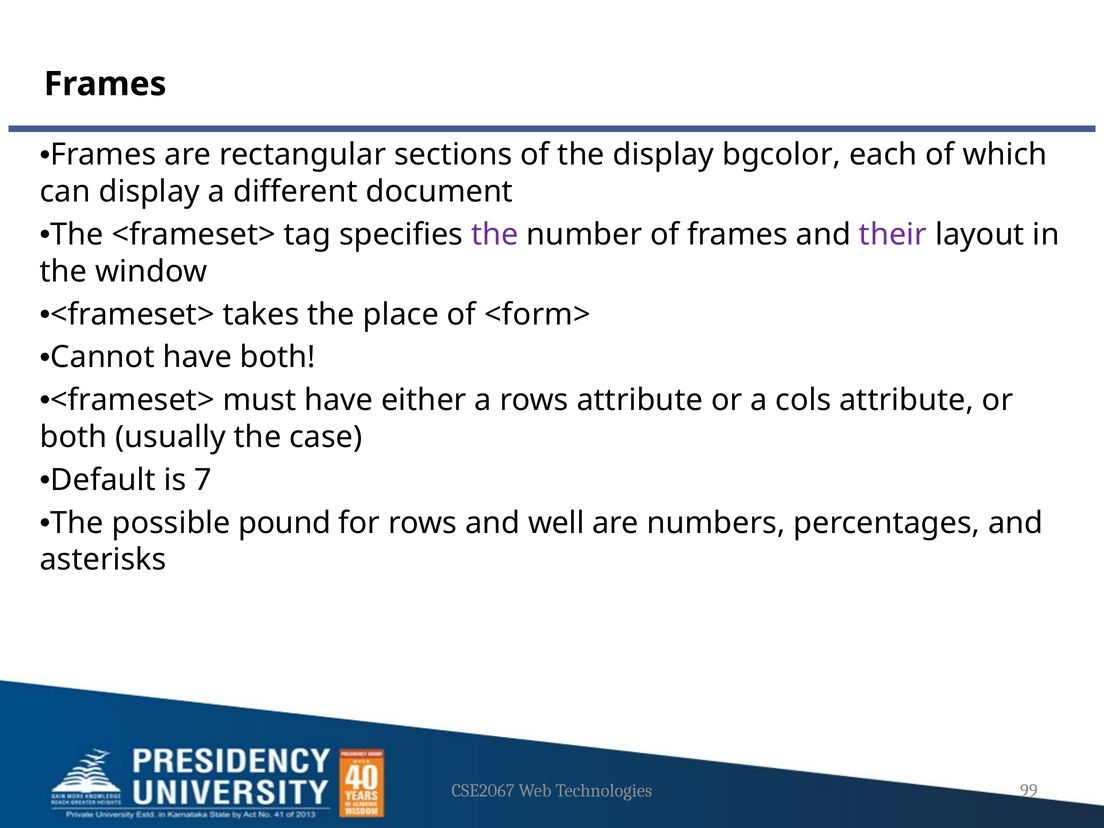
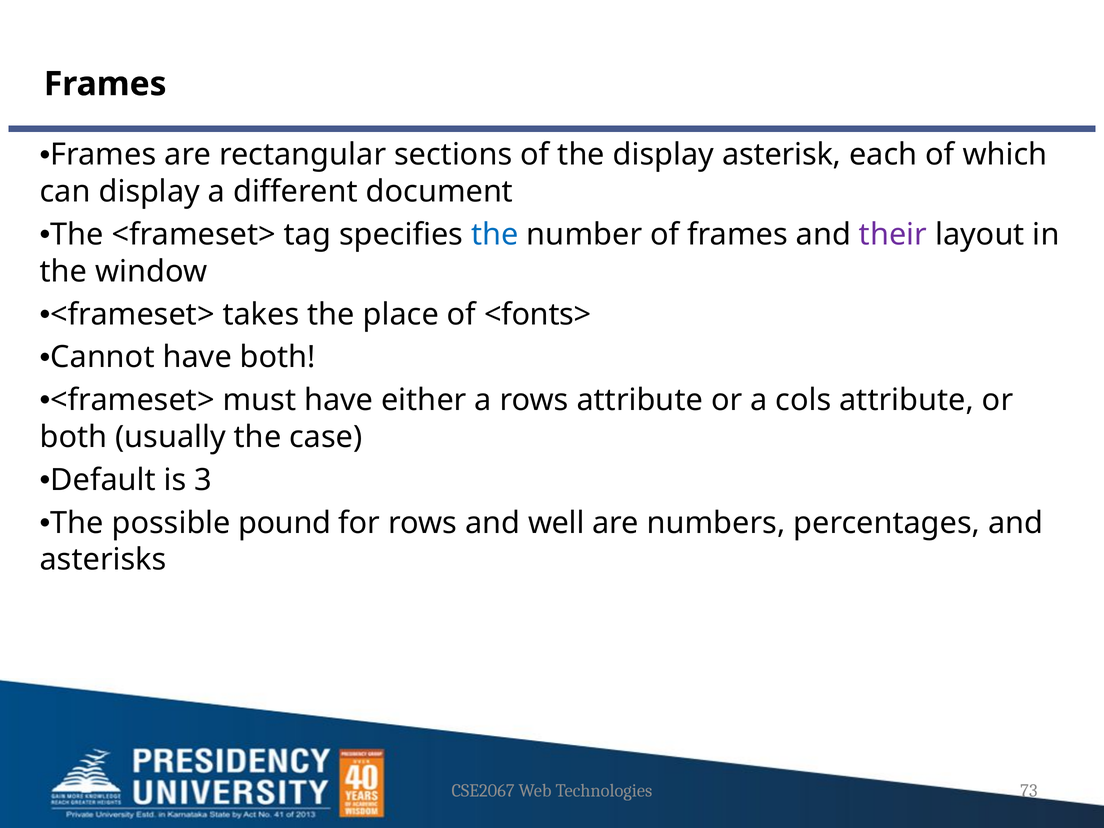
bgcolor: bgcolor -> asterisk (782, 155)
the colour: purple -> blue (495, 235)
<form>: <form> -> <fonts> (538, 314)
7: 7 -> 3 (203, 480)
99: 99 -> 73 (1029, 791)
